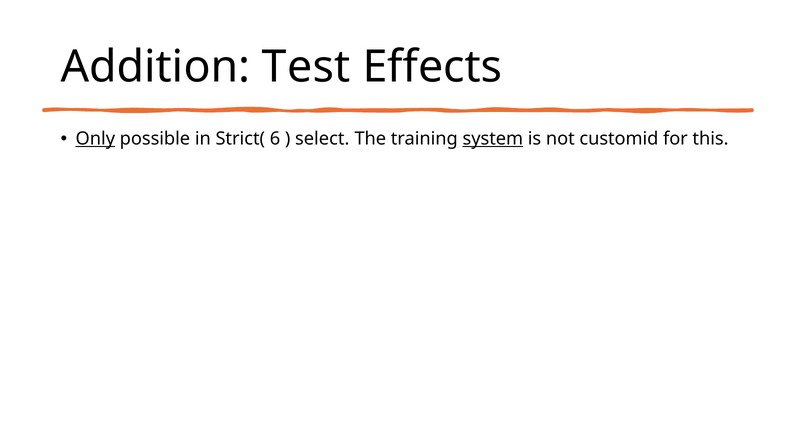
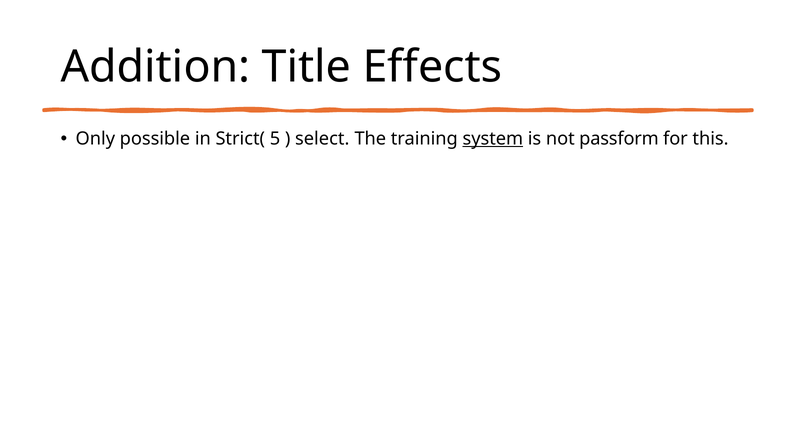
Test: Test -> Title (306, 67)
Only underline: present -> none (95, 139)
6: 6 -> 5 (275, 139)
customid: customid -> passform (619, 139)
